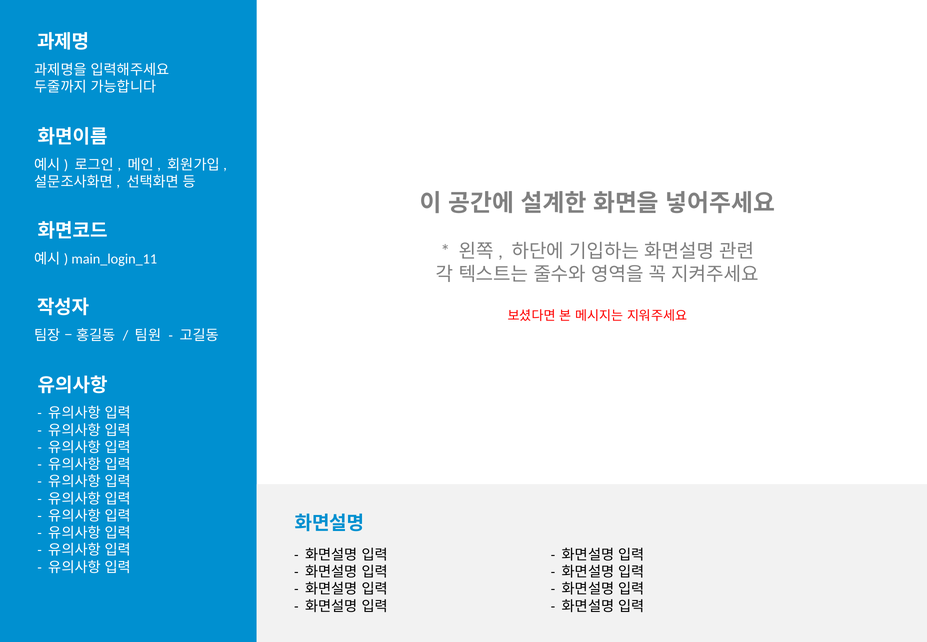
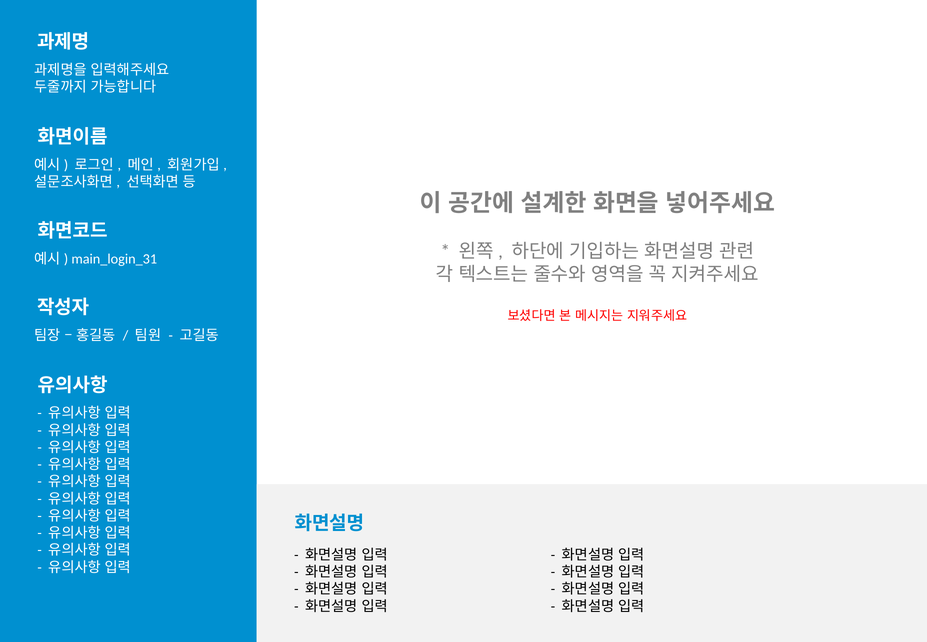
main_login_11: main_login_11 -> main_login_31 (114, 259)
